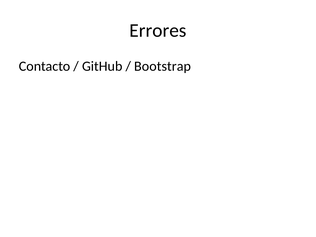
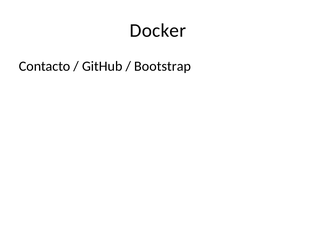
Errores: Errores -> Docker (158, 31)
